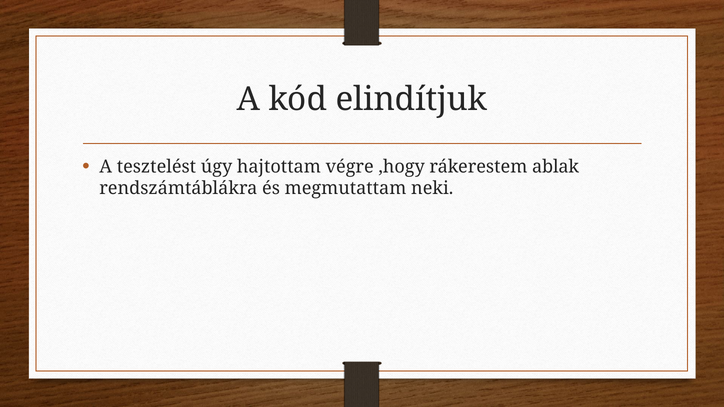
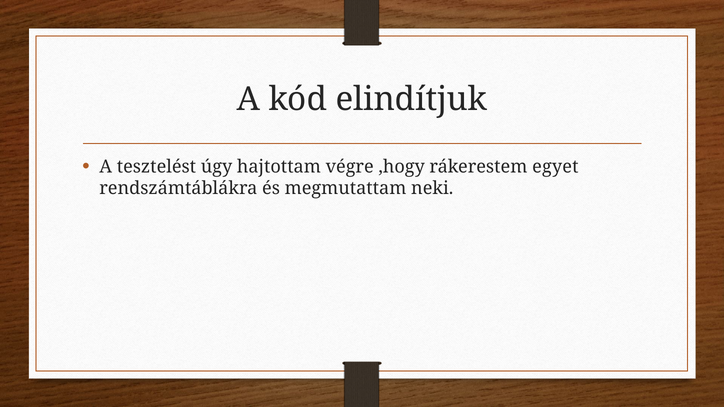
ablak: ablak -> egyet (555, 167)
